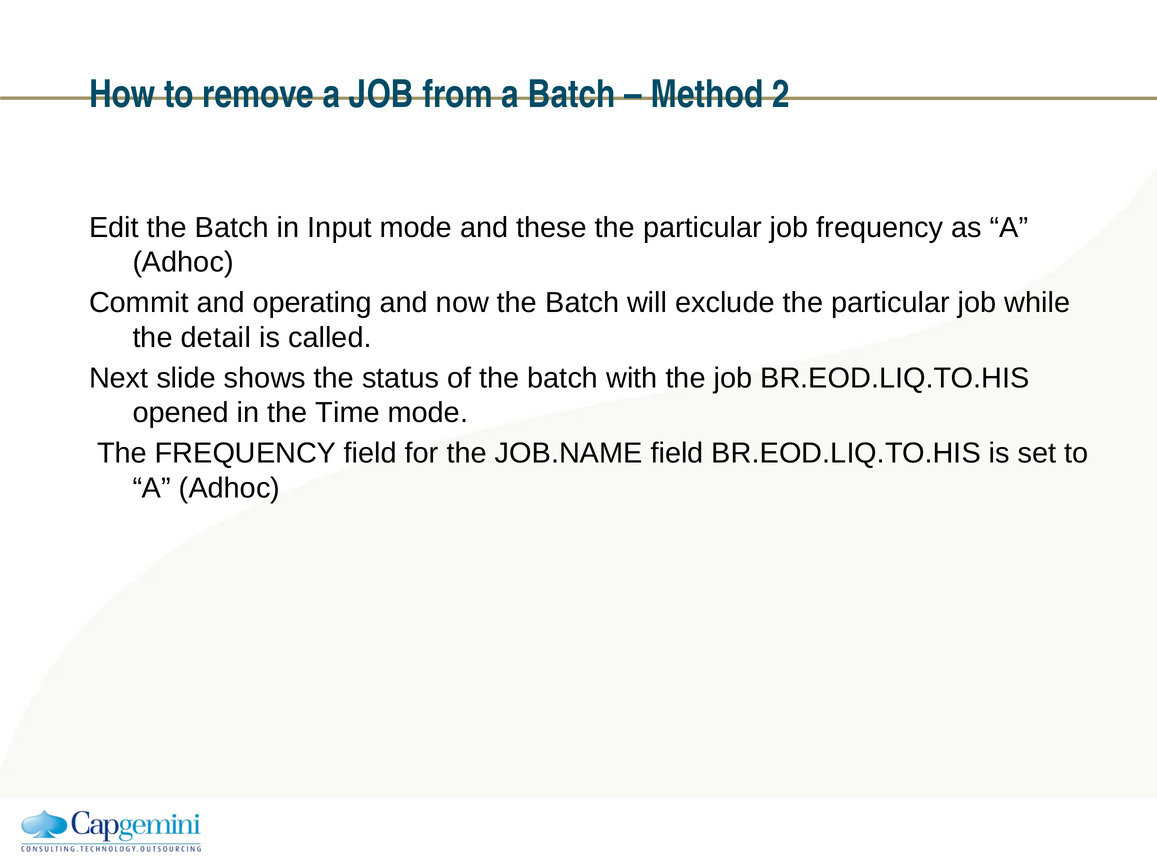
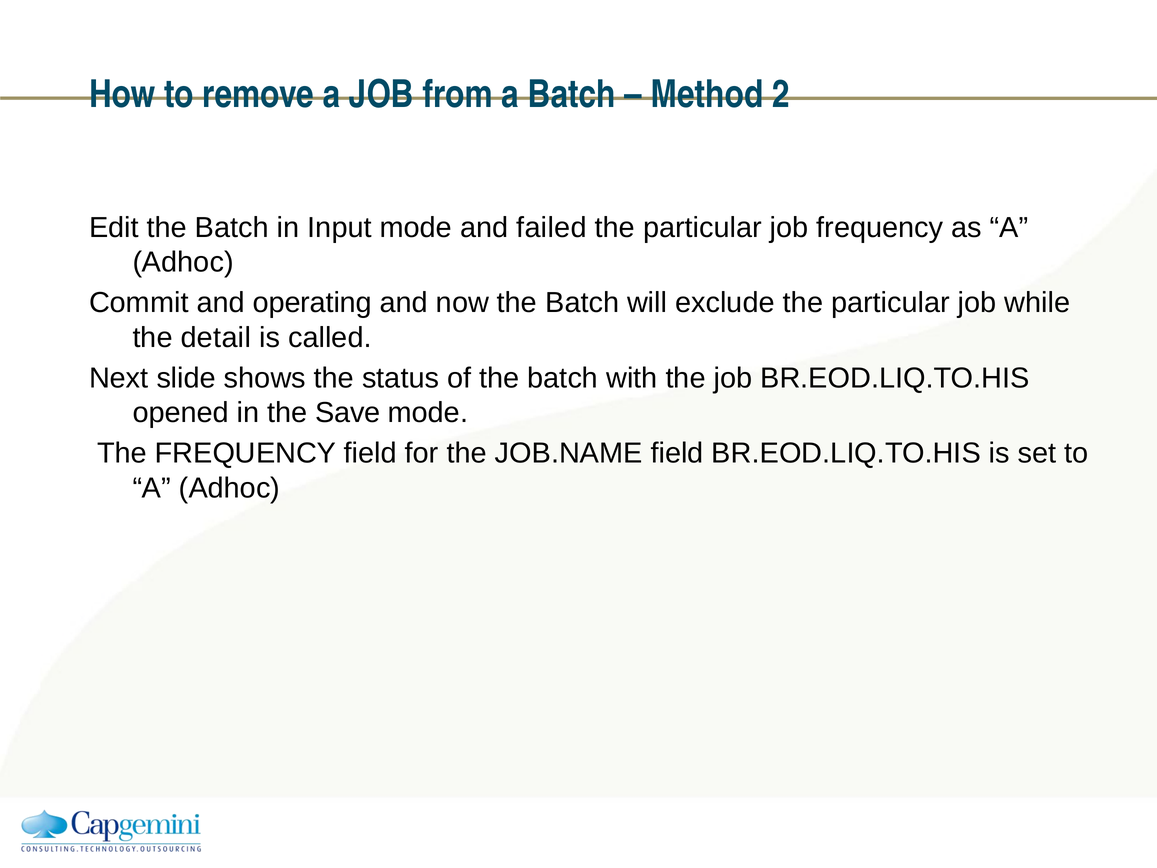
these: these -> failed (551, 228)
Time: Time -> Save (348, 413)
